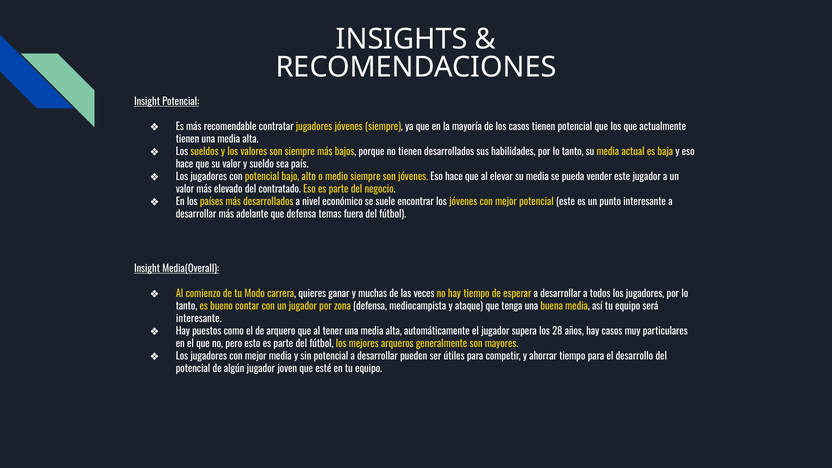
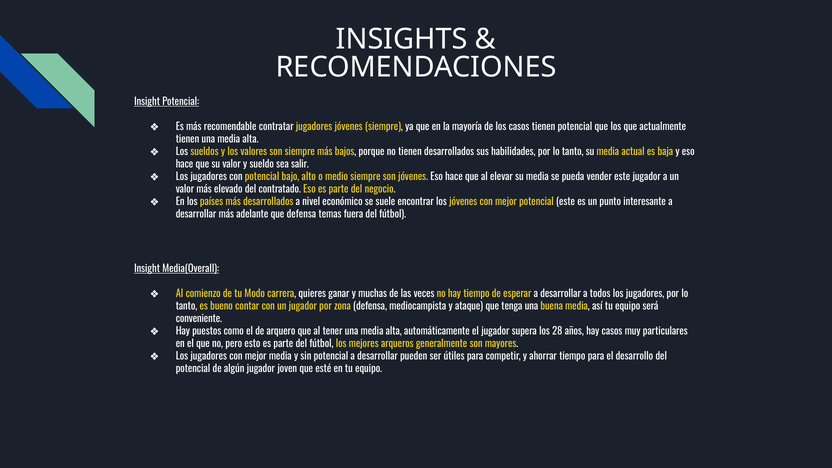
país: país -> salir (300, 164)
interesante: interesante -> conveniente (199, 319)
